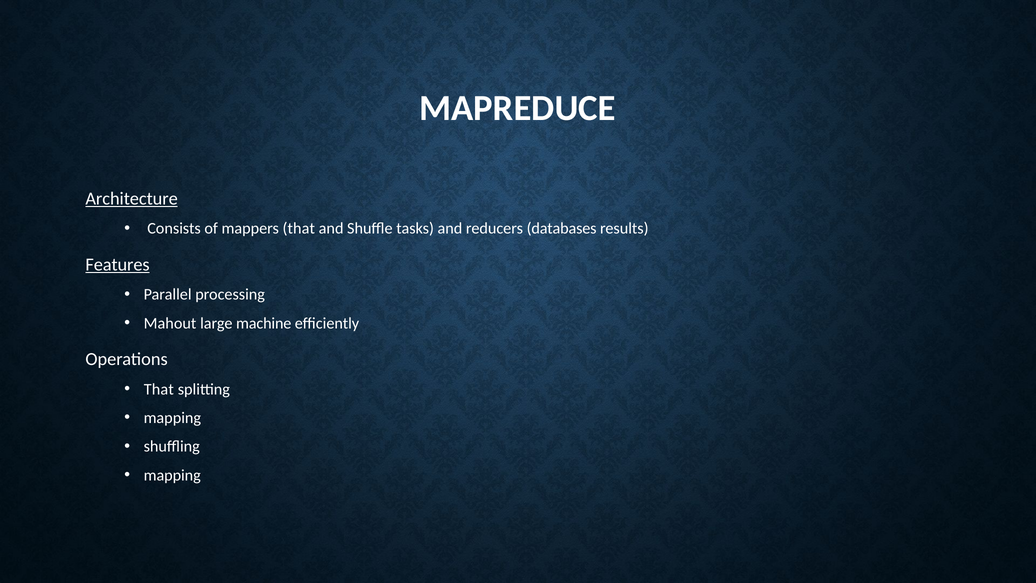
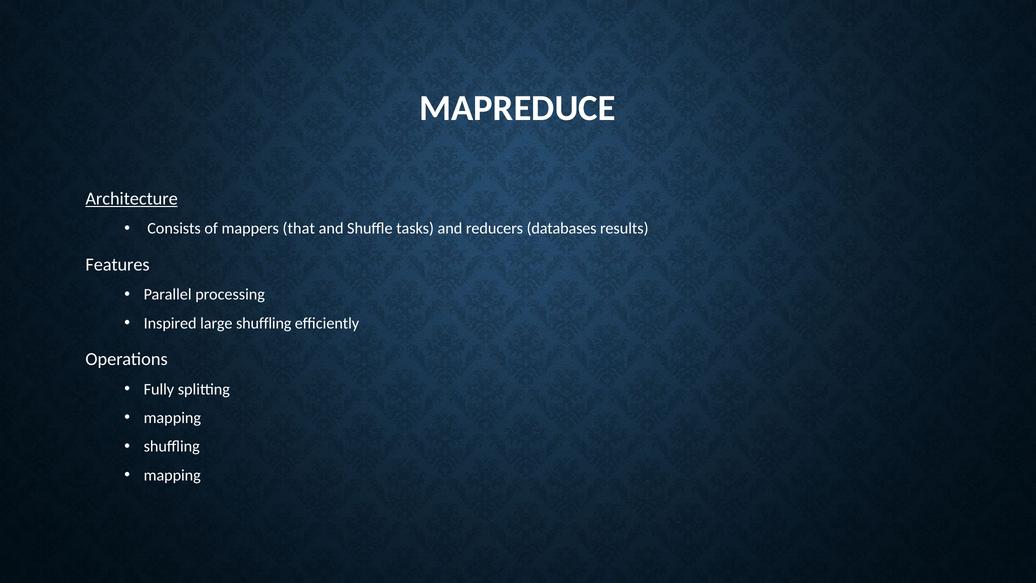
Features underline: present -> none (118, 265)
Mahout: Mahout -> Inspired (170, 323)
large machine: machine -> shuffling (264, 323)
That: That -> Fully (159, 389)
